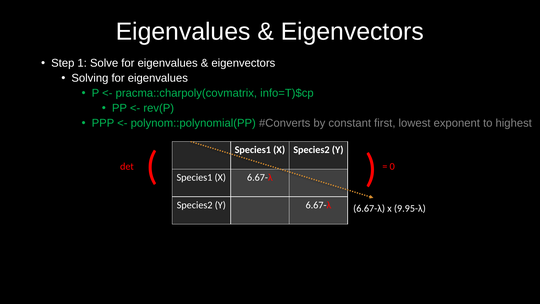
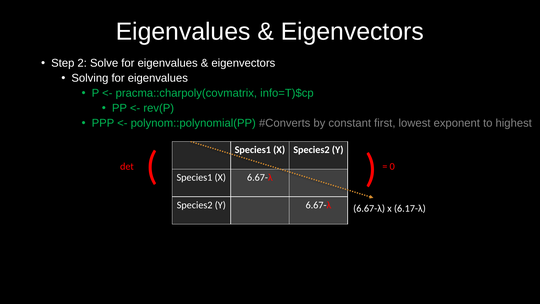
1: 1 -> 2 (82, 63)
9.95-λ: 9.95-λ -> 6.17-λ (410, 208)
